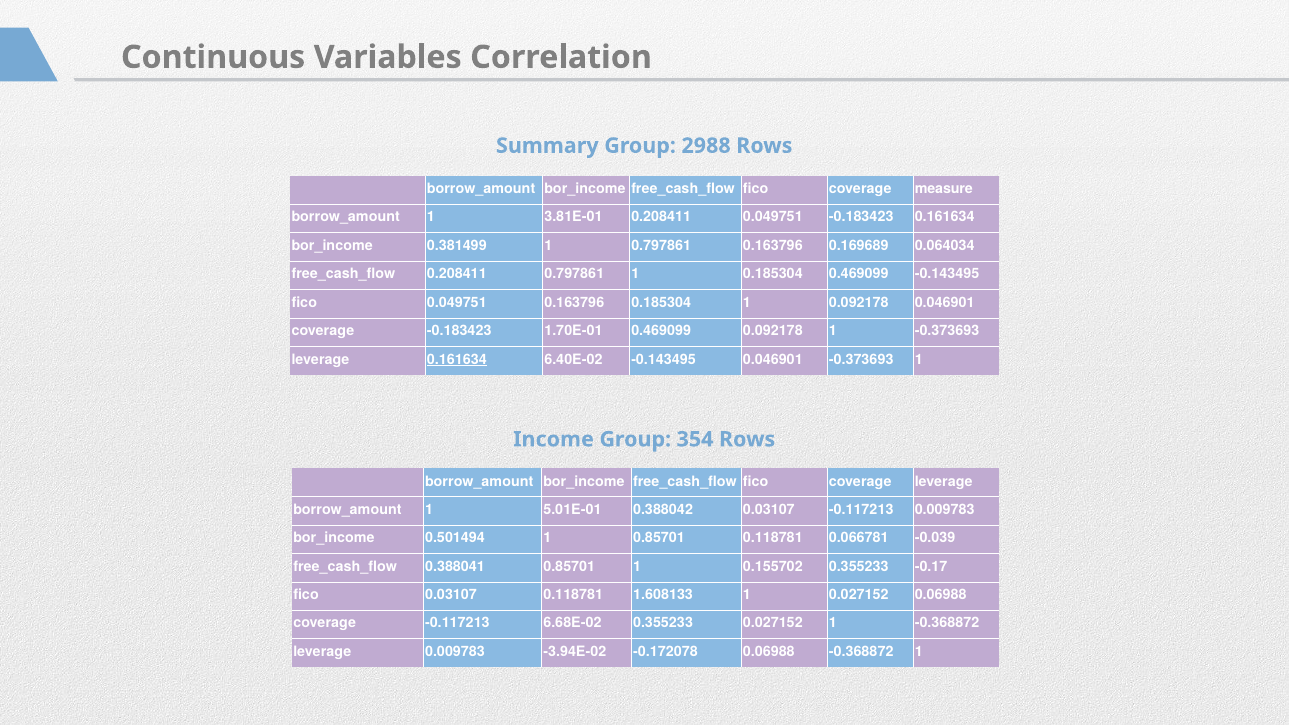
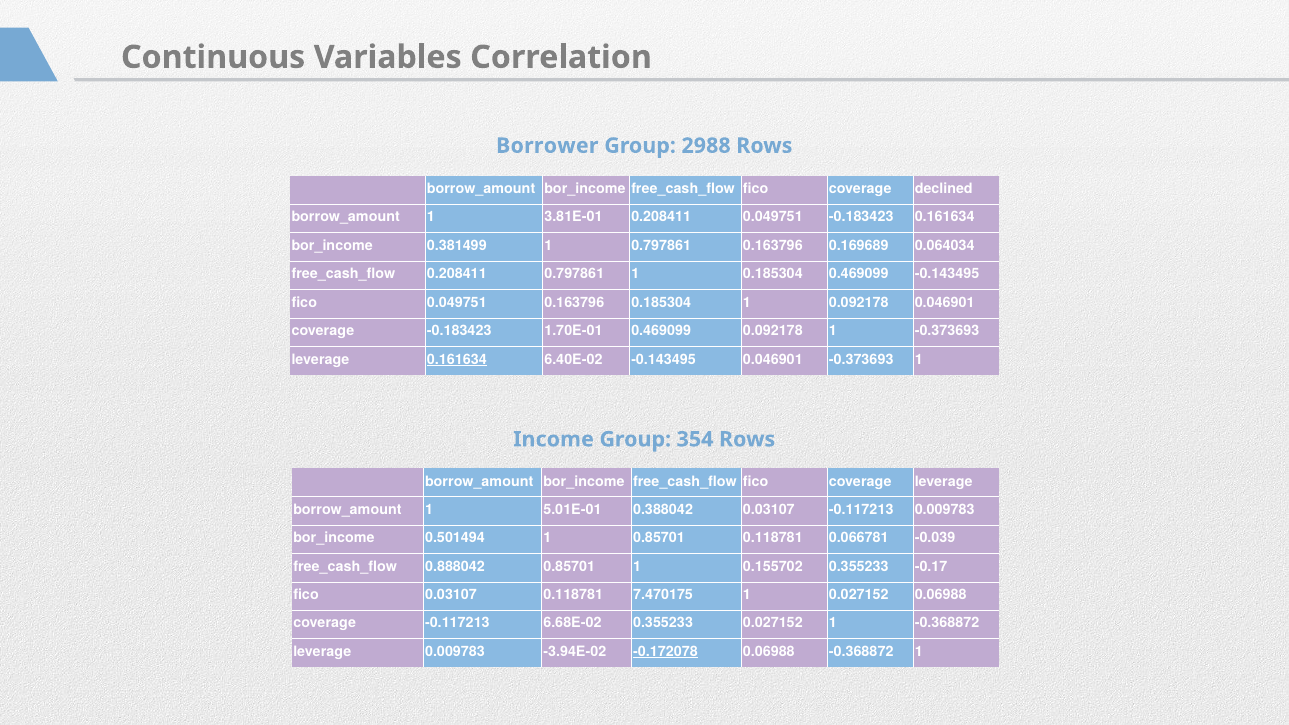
Summary: Summary -> Borrower (547, 146)
measure: measure -> declined (944, 189)
0.388041: 0.388041 -> 0.888042 (455, 567)
1.608133: 1.608133 -> 7.470175 (663, 595)
-0.172078 underline: none -> present (665, 652)
